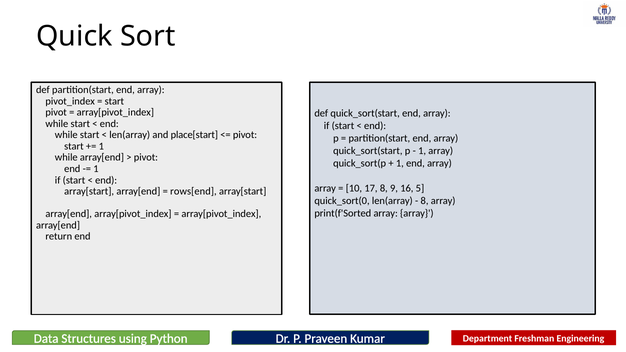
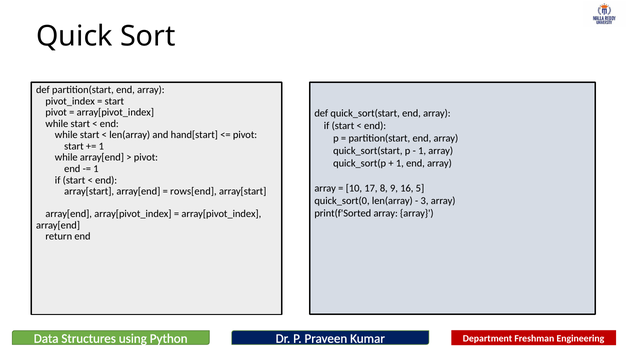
place[start: place[start -> hand[start (194, 135)
8: 8 -> 3 (425, 201)
